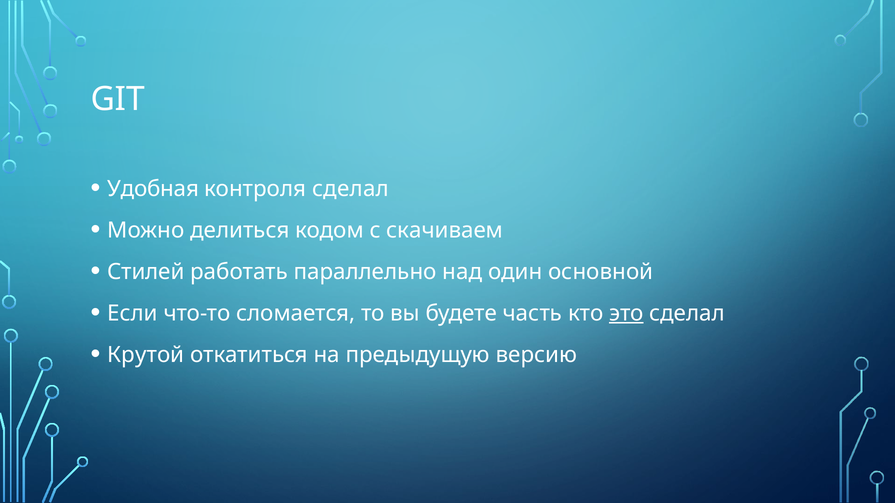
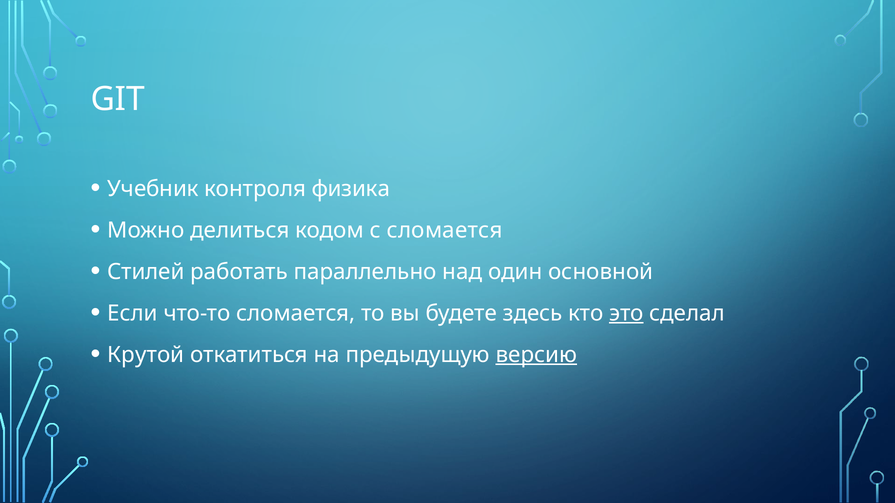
Удобная: Удобная -> Учебник (153, 189)
контроля сделал: сделал -> физика (351, 189)
с скачиваем: скачиваем -> сломается (445, 230)
часть: часть -> здесь (533, 313)
версию underline: none -> present (536, 355)
